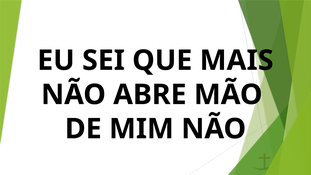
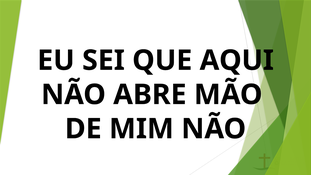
MAIS: MAIS -> AQUI (237, 60)
